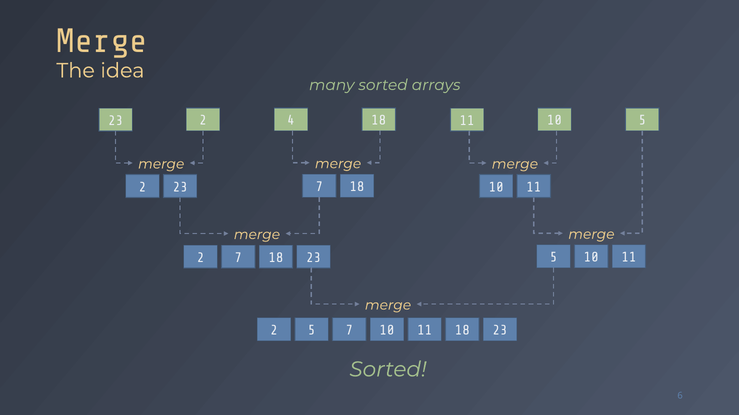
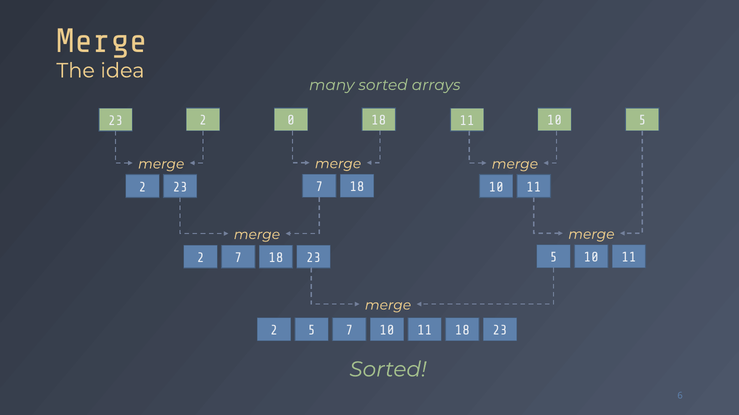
4: 4 -> 0 (291, 121)
